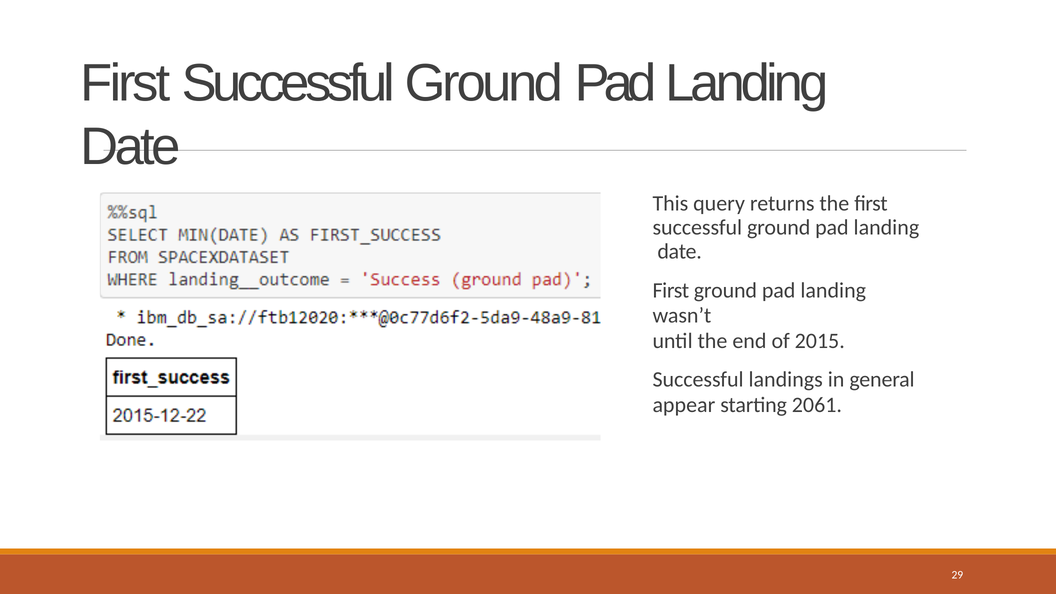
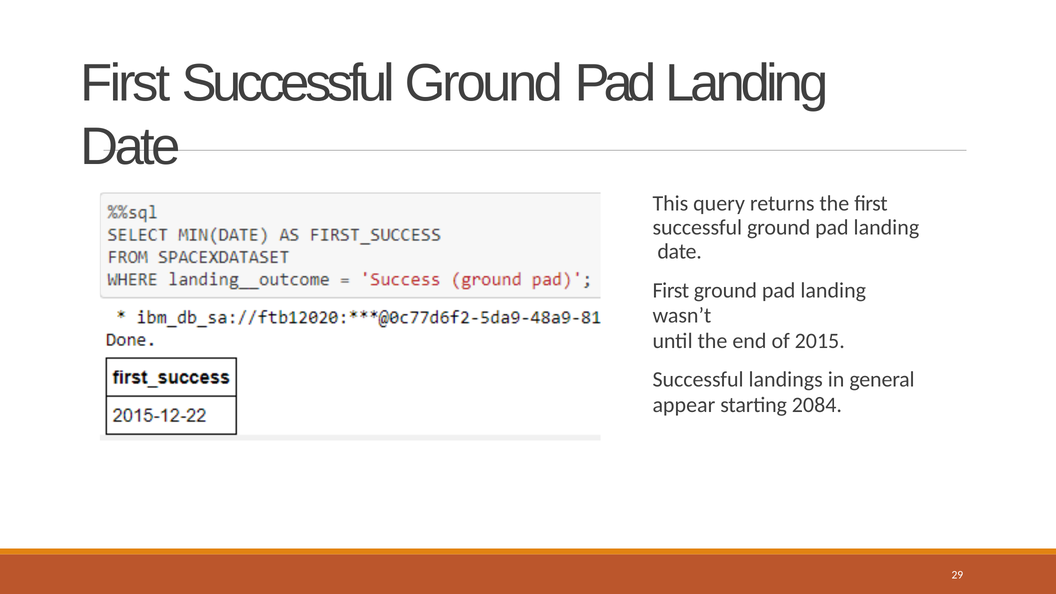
2061: 2061 -> 2084 (817, 405)
